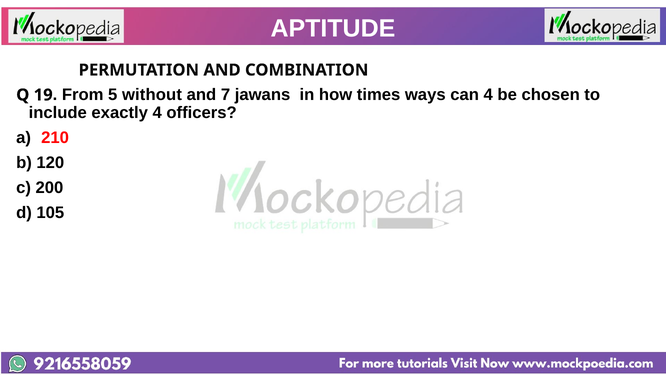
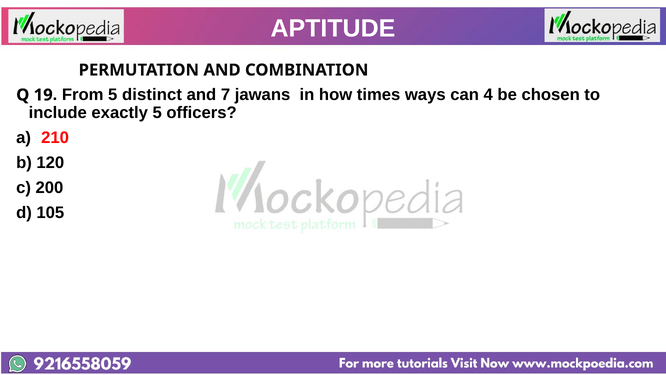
without: without -> distinct (152, 95)
exactly 4: 4 -> 5 (157, 113)
